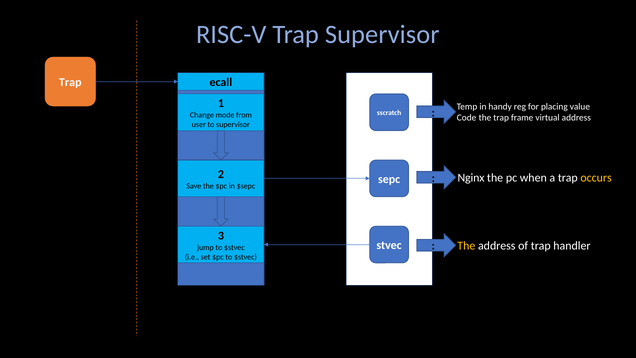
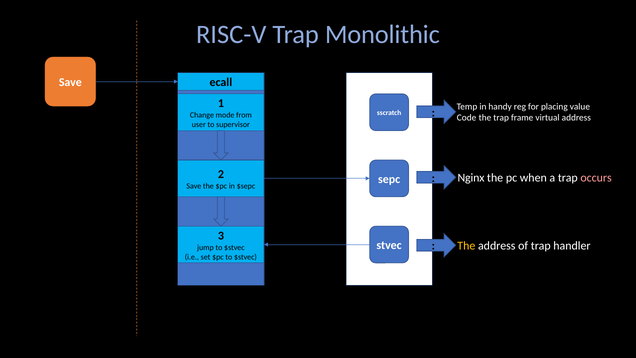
Trap Supervisor: Supervisor -> Monolithic (382, 35)
Trap: Trap -> Save (70, 82)
occurs colour: yellow -> pink (596, 178)
